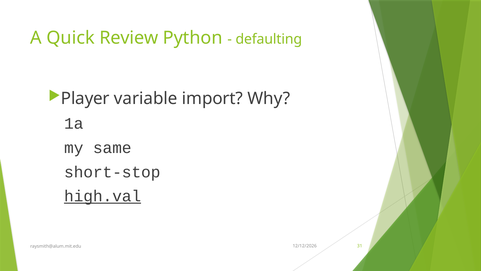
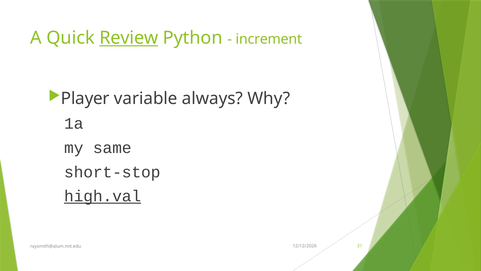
Review underline: none -> present (129, 38)
defaulting: defaulting -> increment (269, 39)
import: import -> always (212, 98)
